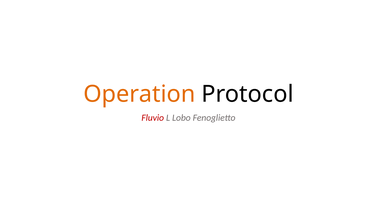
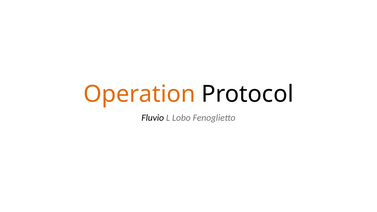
Fluvio colour: red -> black (153, 118)
